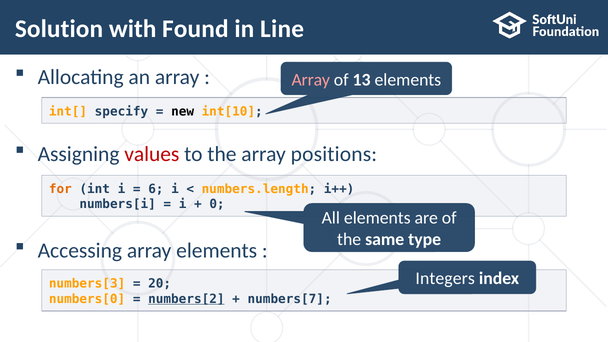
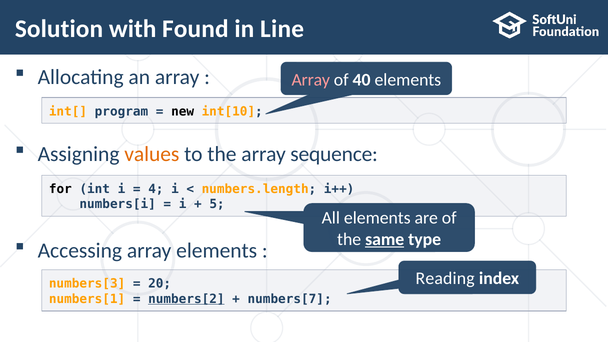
13: 13 -> 40 (362, 80)
specify: specify -> program (121, 111)
values colour: red -> orange (152, 154)
positions: positions -> sequence (334, 154)
for colour: orange -> black (60, 189)
6: 6 -> 4 (156, 189)
0: 0 -> 5 (217, 204)
same underline: none -> present (385, 239)
Integers: Integers -> Reading (445, 279)
numbers[0: numbers[0 -> numbers[1 (87, 299)
